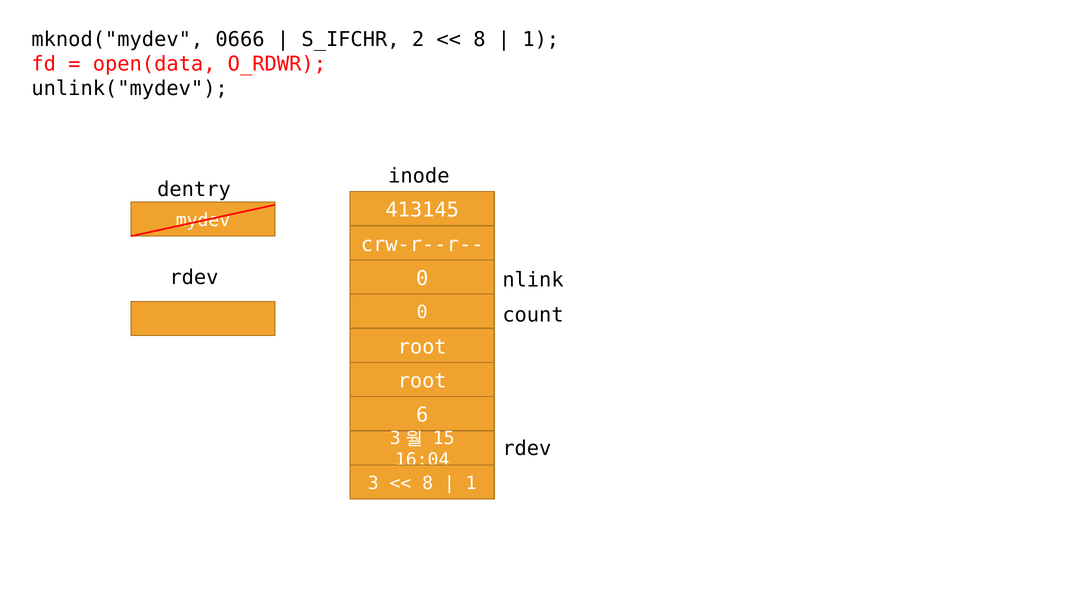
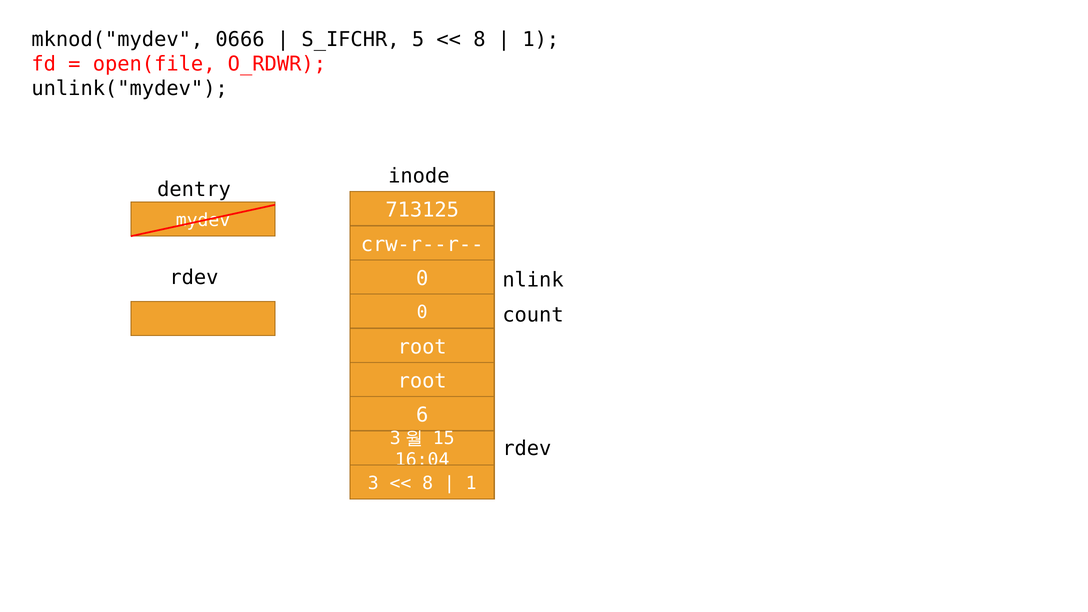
2: 2 -> 5 (418, 40)
open(data: open(data -> open(file (154, 64)
413145: 413145 -> 713125 (422, 210)
